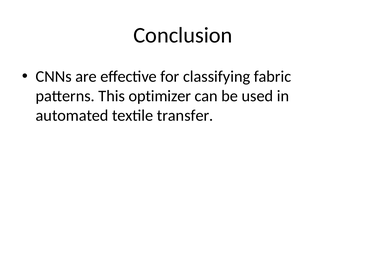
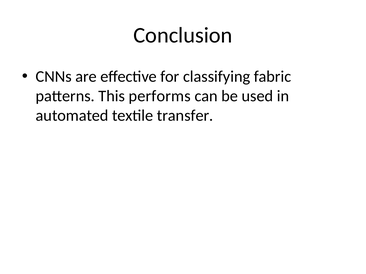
optimizer: optimizer -> performs (160, 96)
